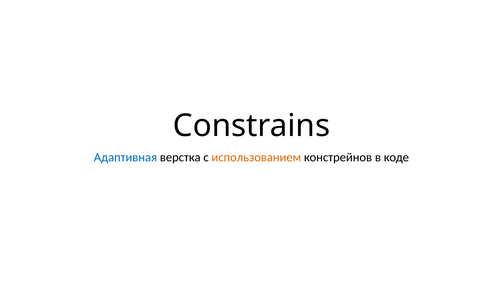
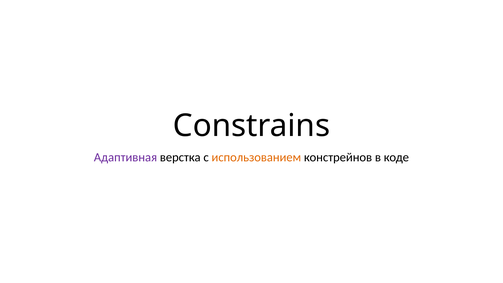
Адаптивная colour: blue -> purple (125, 157)
